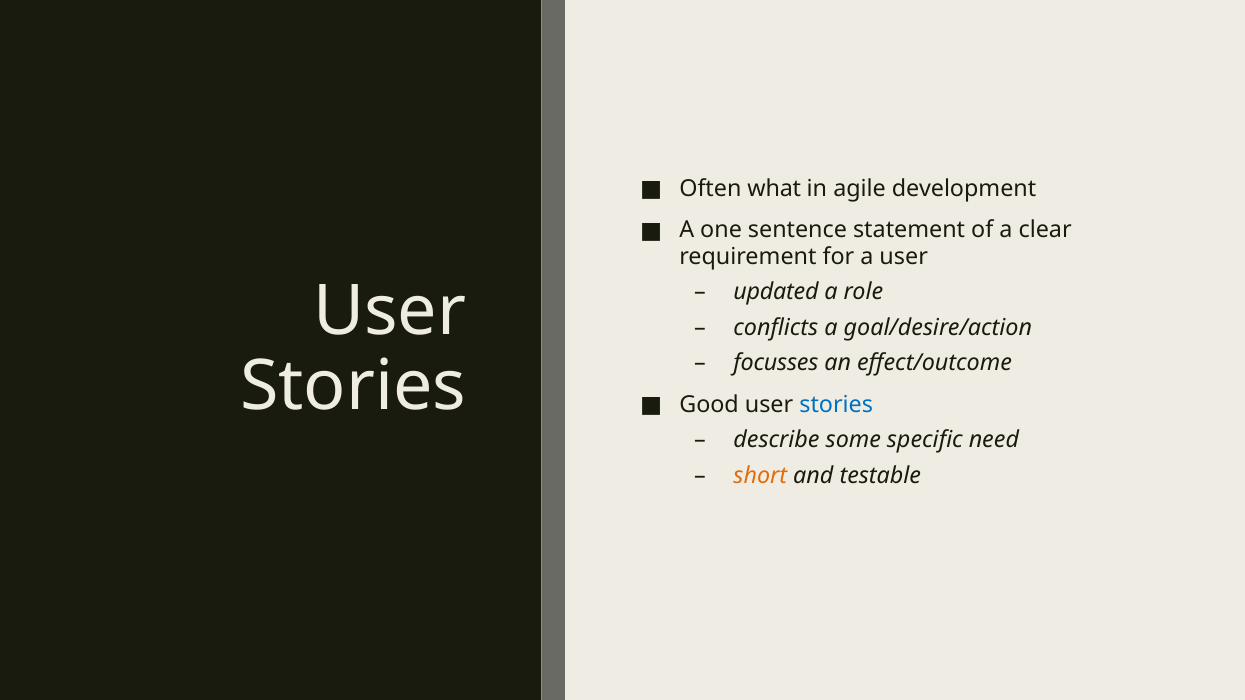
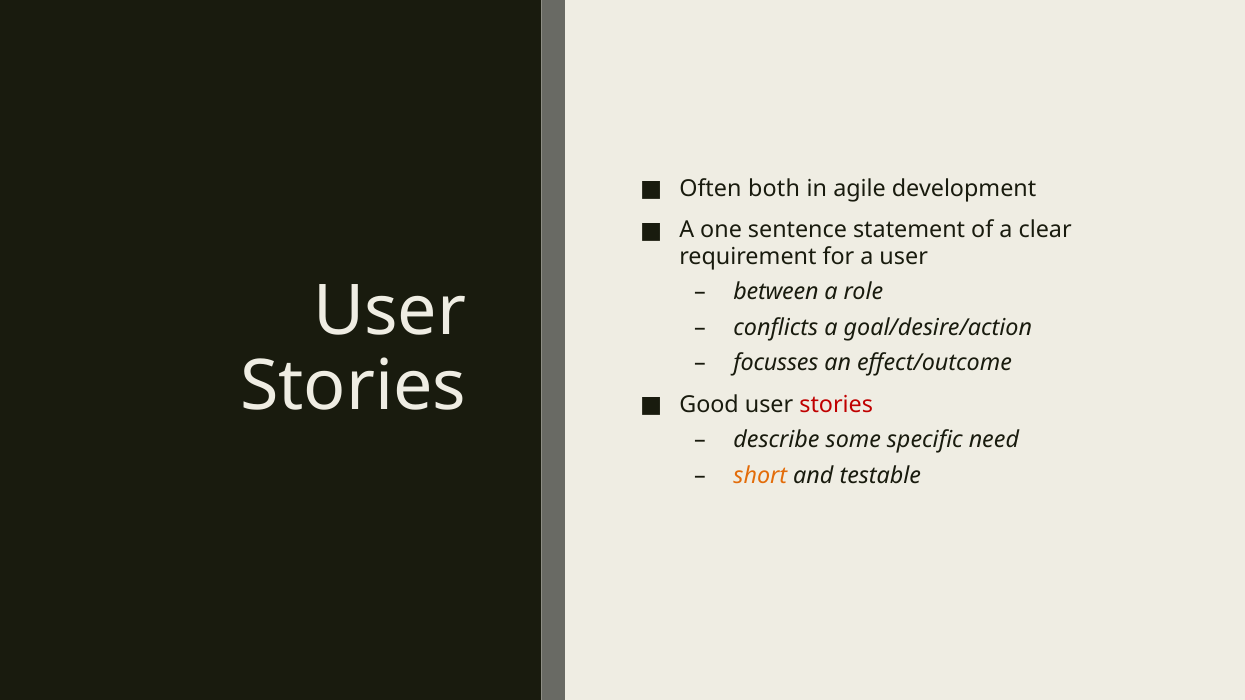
what: what -> both (774, 188)
updated: updated -> between (776, 292)
stories colour: blue -> red (836, 405)
